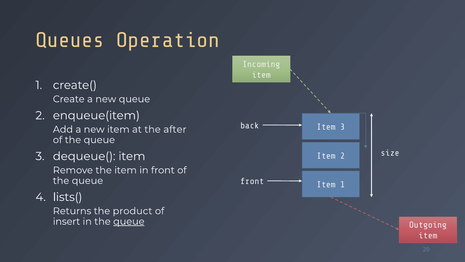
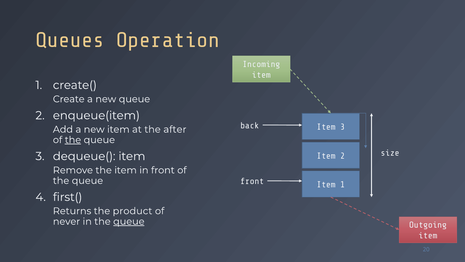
the underline: none -> present (73, 140)
lists(: lists( -> first( (68, 197)
insert: insert -> never (66, 221)
